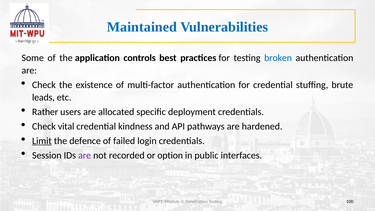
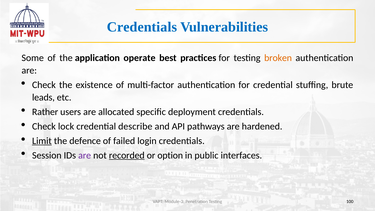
Maintained: Maintained -> Credentials (142, 27)
controls: controls -> operate (140, 58)
broken colour: blue -> orange (278, 58)
vital: vital -> lock (66, 126)
kindness: kindness -> describe (135, 126)
recorded underline: none -> present (127, 155)
